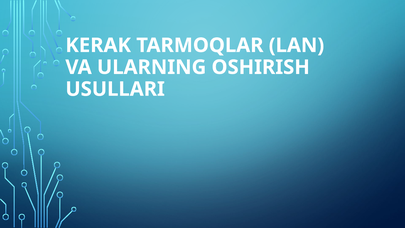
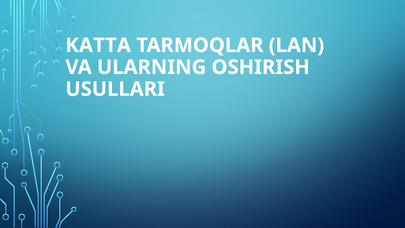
KERAK: KERAK -> KATTA (98, 45)
